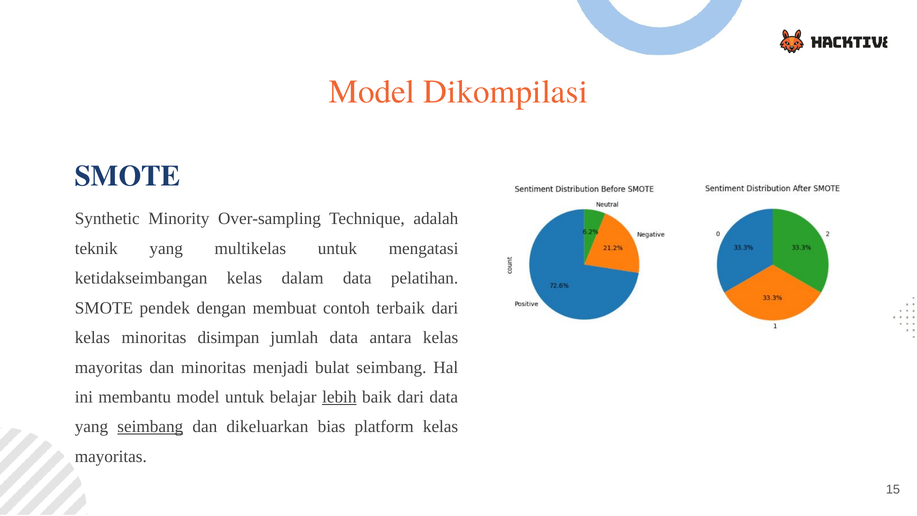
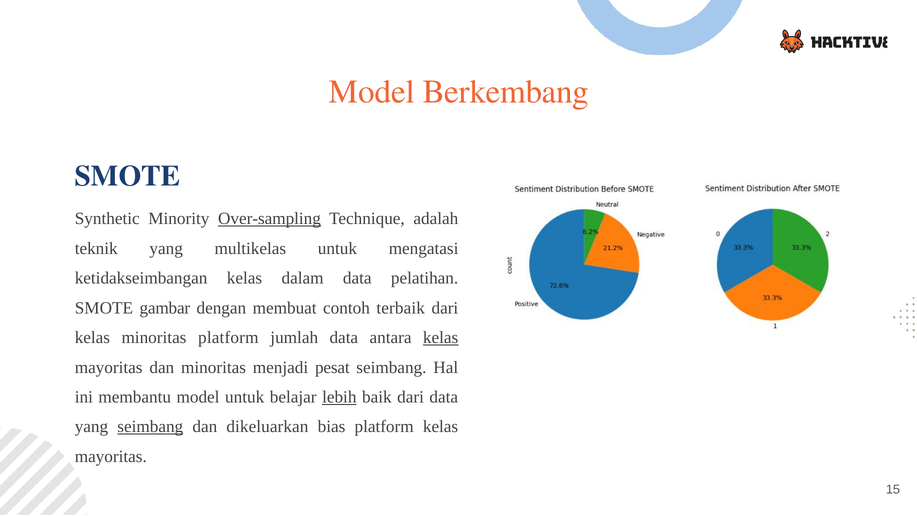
Dikompilasi: Dikompilasi -> Berkembang (506, 92)
Over-sampling underline: none -> present (269, 219)
pendek: pendek -> gambar (165, 308)
minoritas disimpan: disimpan -> platform (228, 337)
kelas underline: none -> present (441, 337)
bulat: bulat -> pesat (332, 367)
